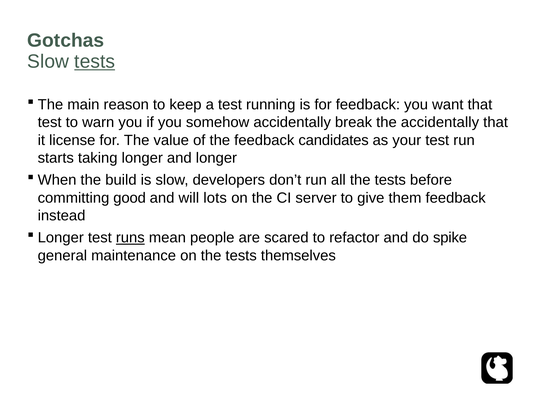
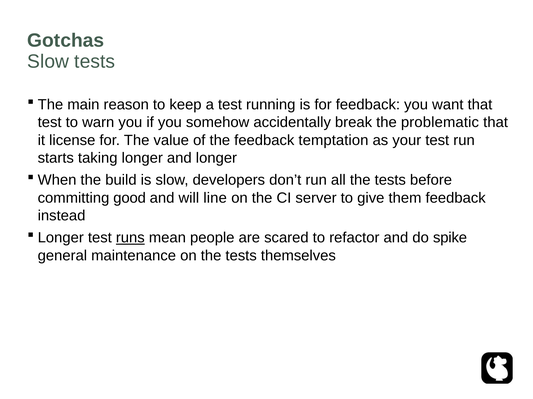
tests underline: present -> none (95, 62)
the accidentally: accidentally -> problematic (440, 123)
candidates: candidates -> temptation (333, 140)
lots: lots -> line (215, 198)
